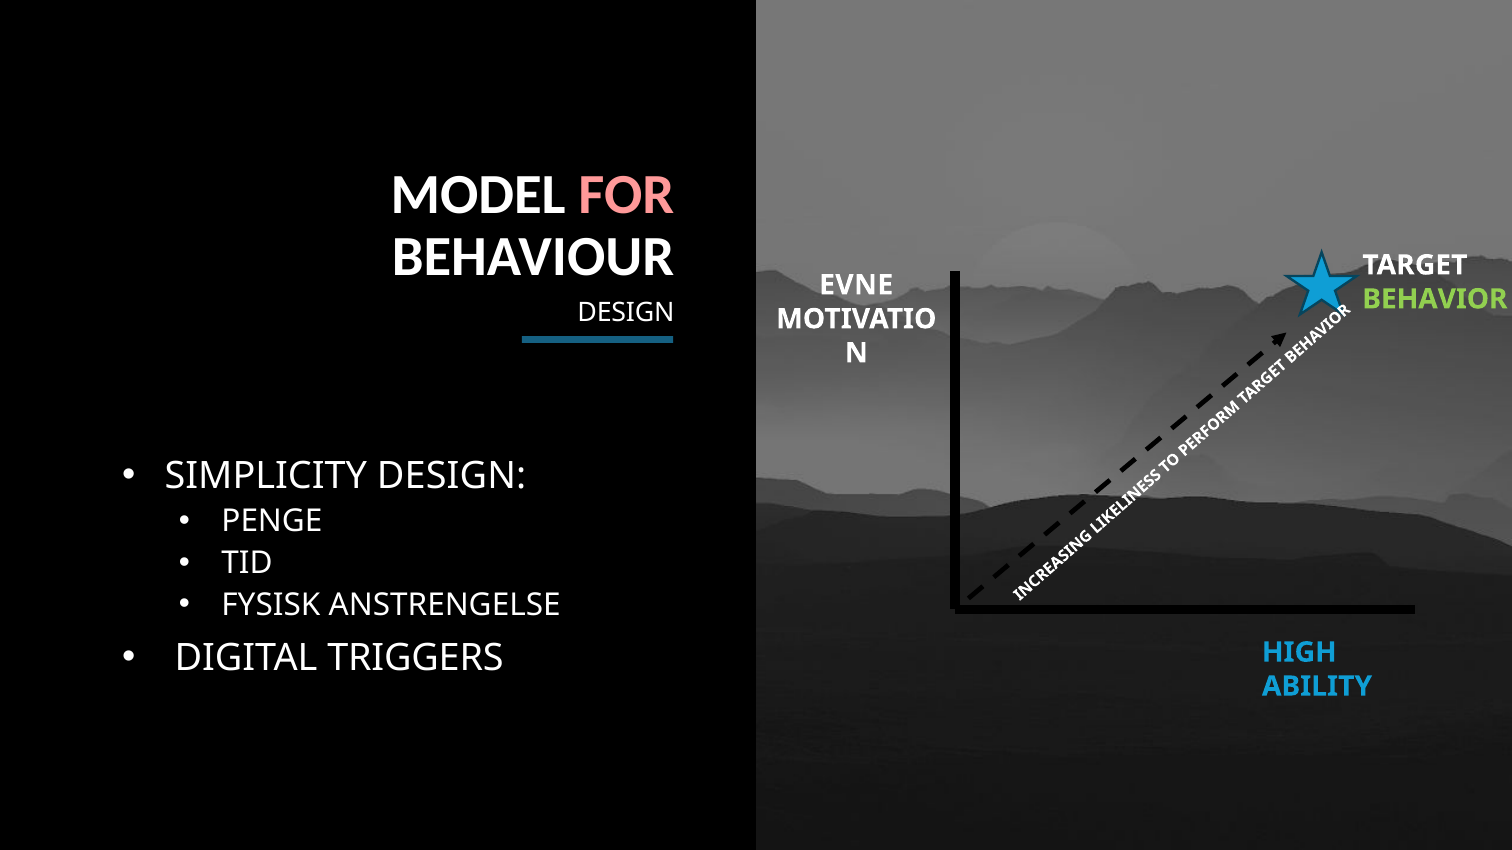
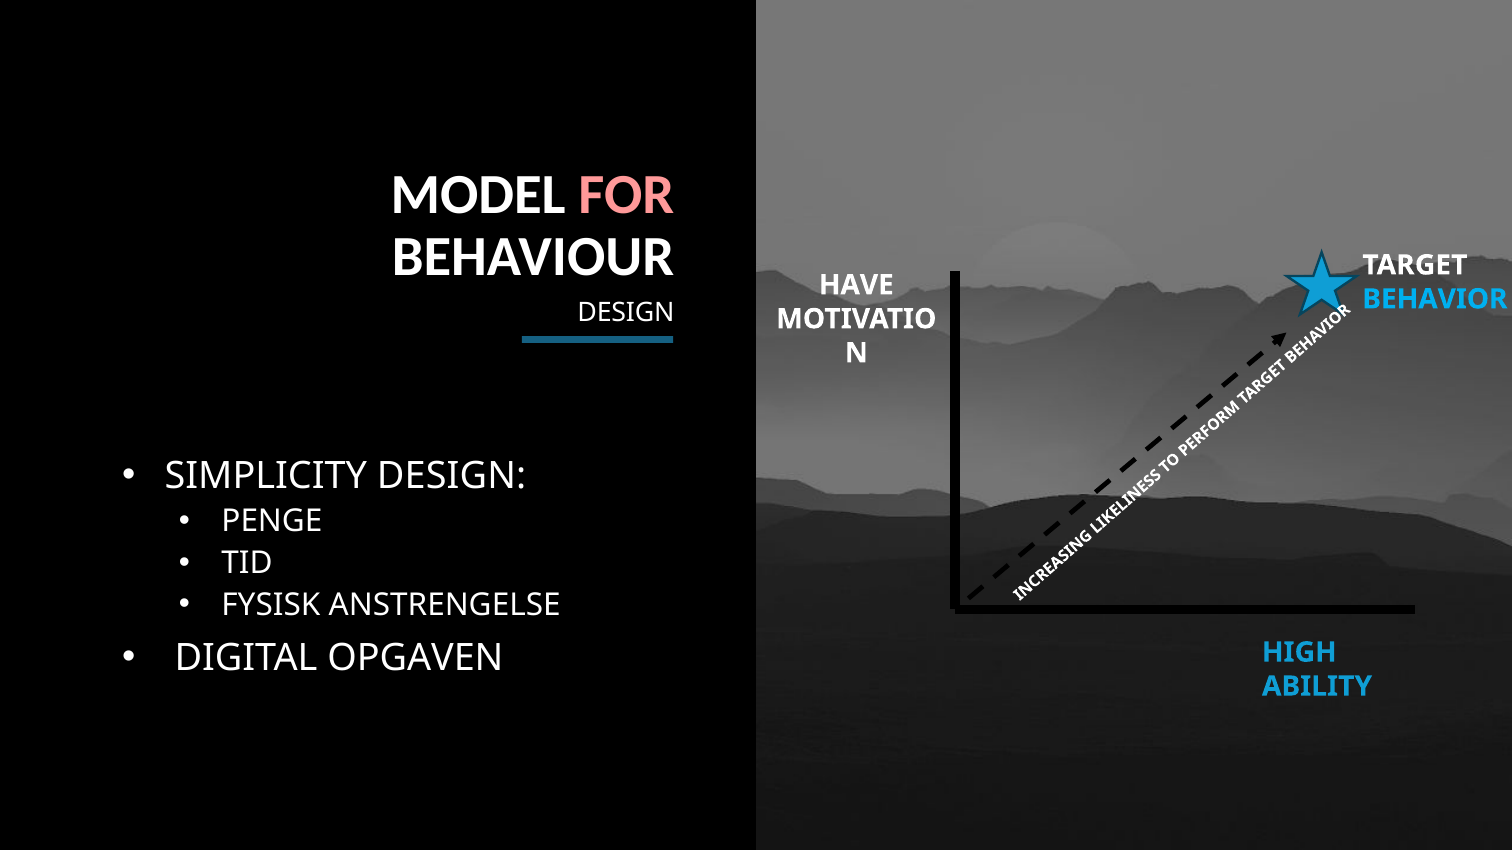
EVNE: EVNE -> HAVE (856, 285)
BEHAVIOR colour: light green -> light blue (1435, 299)
TRIGGERS: TRIGGERS -> OPGAVEN (415, 658)
